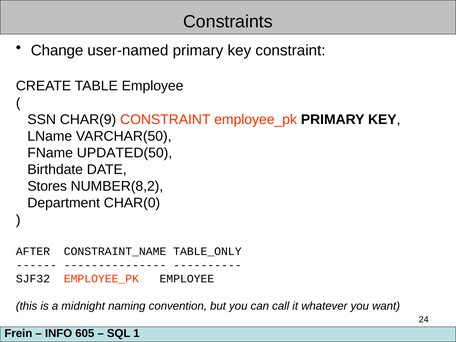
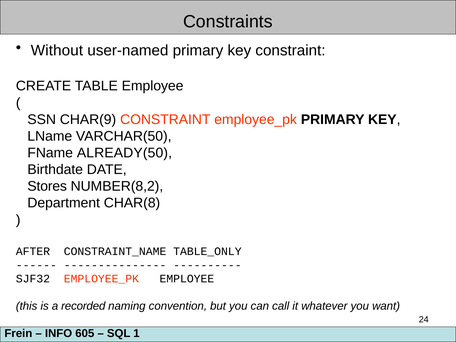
Change: Change -> Without (57, 50)
UPDATED(50: UPDATED(50 -> ALREADY(50 (124, 153)
CHAR(0: CHAR(0 -> CHAR(8 (132, 203)
midnight: midnight -> recorded (83, 306)
